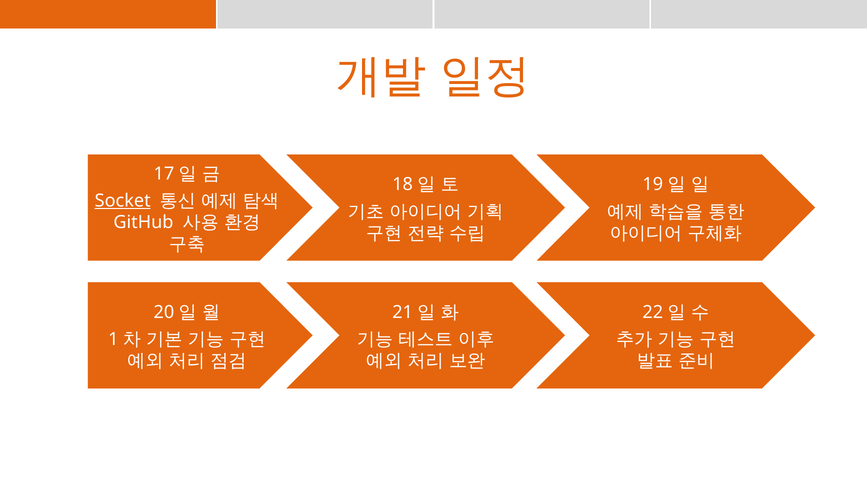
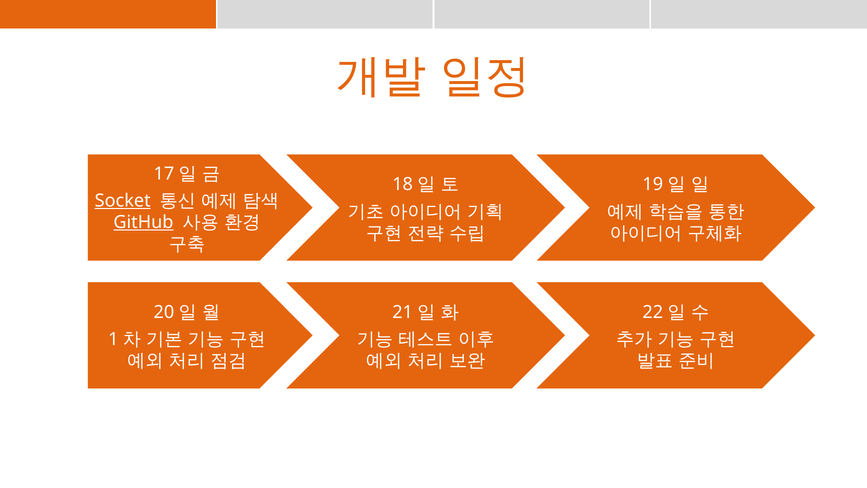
GitHub underline: none -> present (143, 222)
